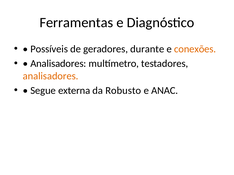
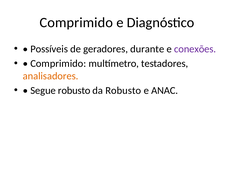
Ferramentas: Ferramentas -> Comprimido (76, 23)
conexões colour: orange -> purple (195, 49)
Analisadores: Analisadores -> Comprimido (58, 64)
Segue externa: externa -> robusto (74, 91)
